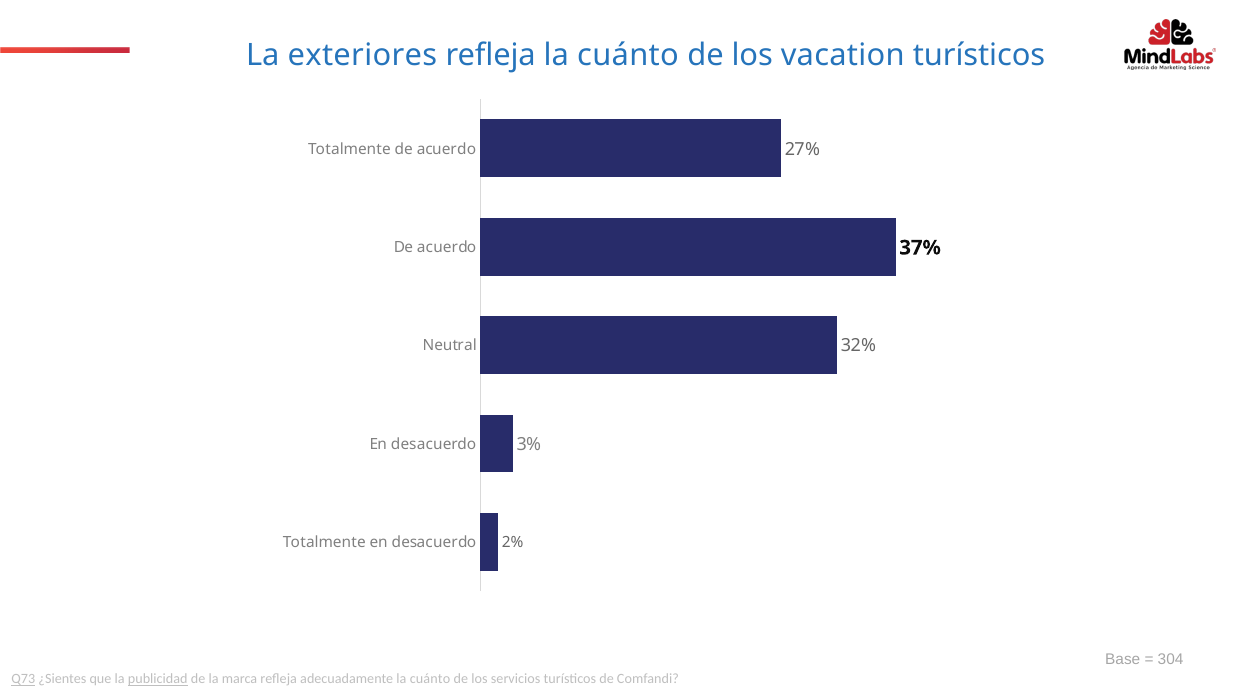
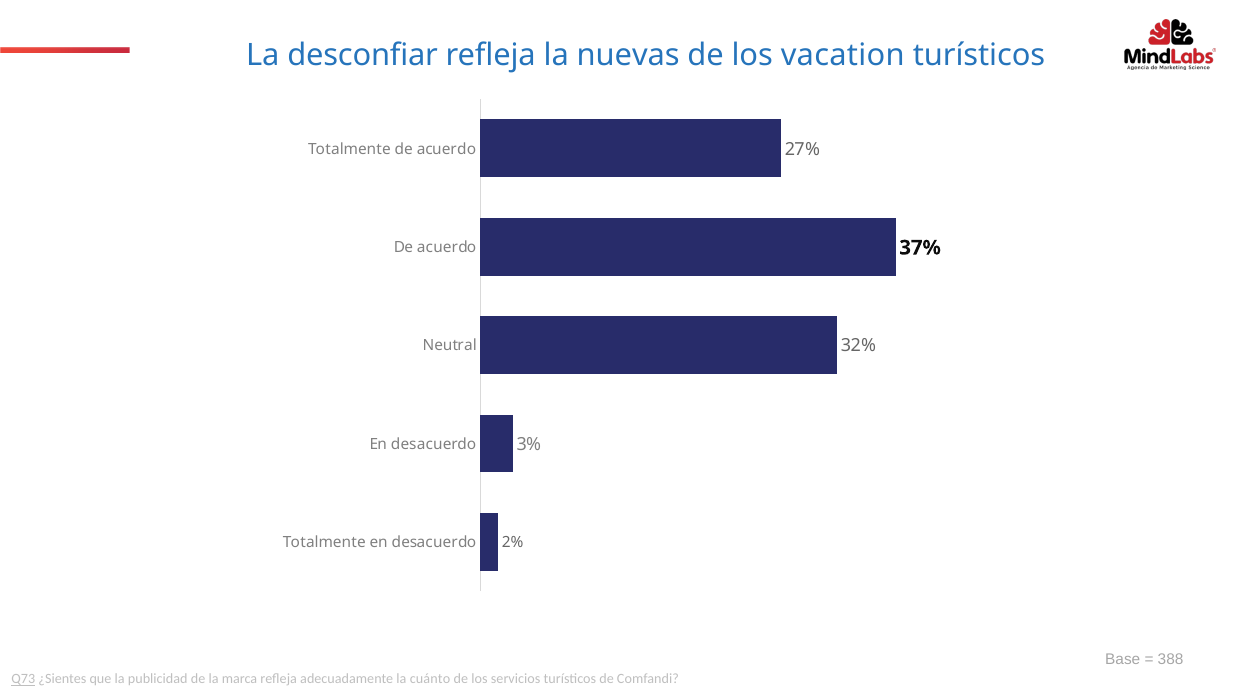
exteriores: exteriores -> desconfiar (363, 55)
refleja la cuánto: cuánto -> nuevas (628, 55)
304: 304 -> 388 (1171, 659)
publicidad underline: present -> none (158, 679)
